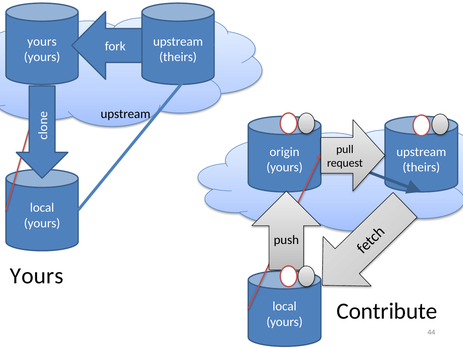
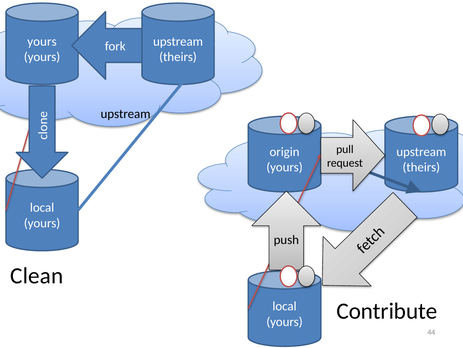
Yours: Yours -> Clean (37, 275)
